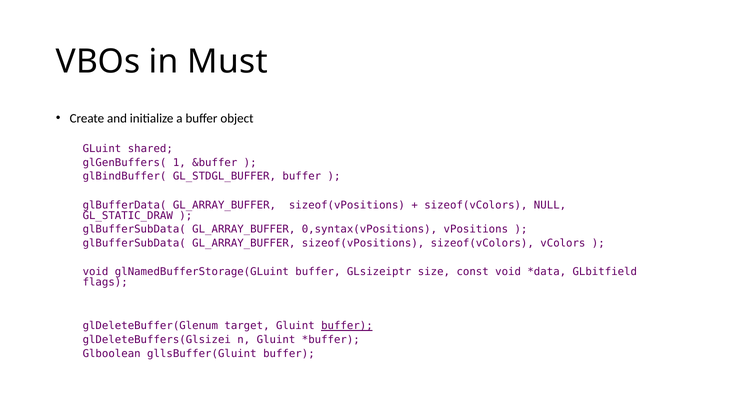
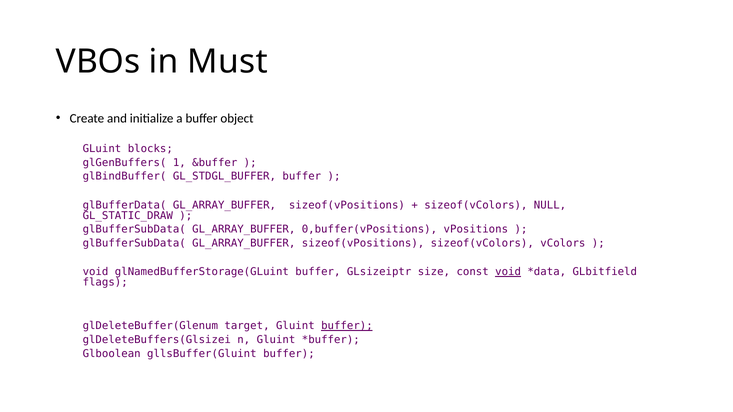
shared: shared -> blocks (150, 149)
0,syntax(vPositions: 0,syntax(vPositions -> 0,buffer(vPositions (369, 229)
void underline: none -> present (508, 272)
